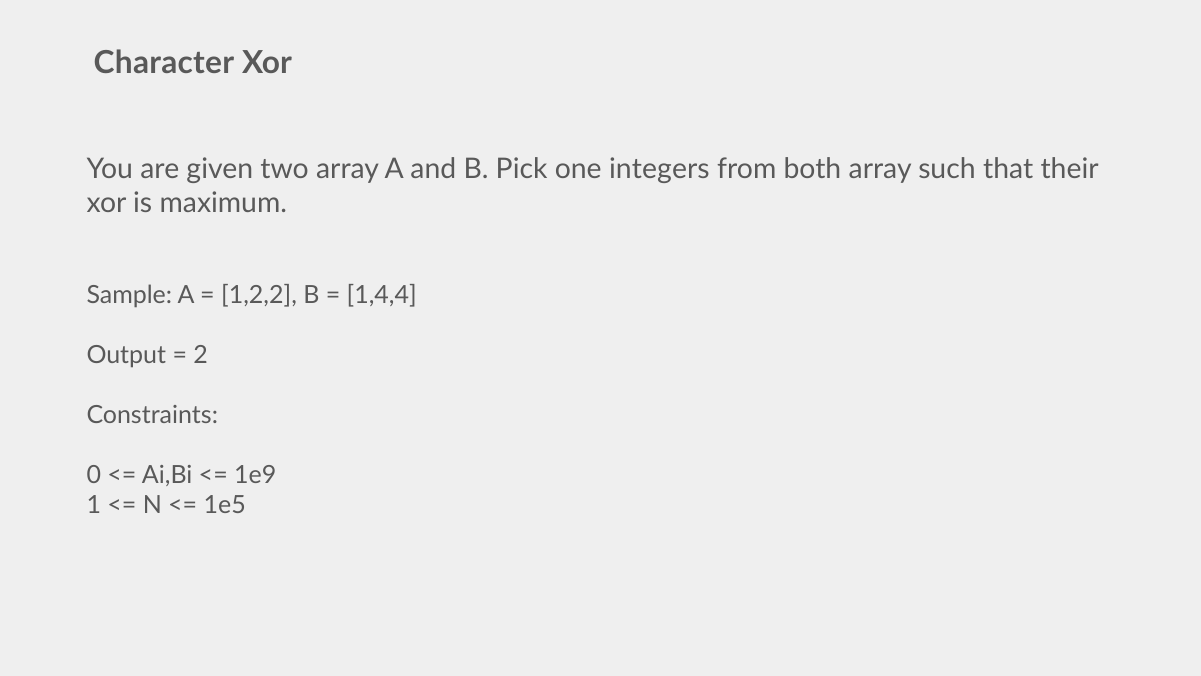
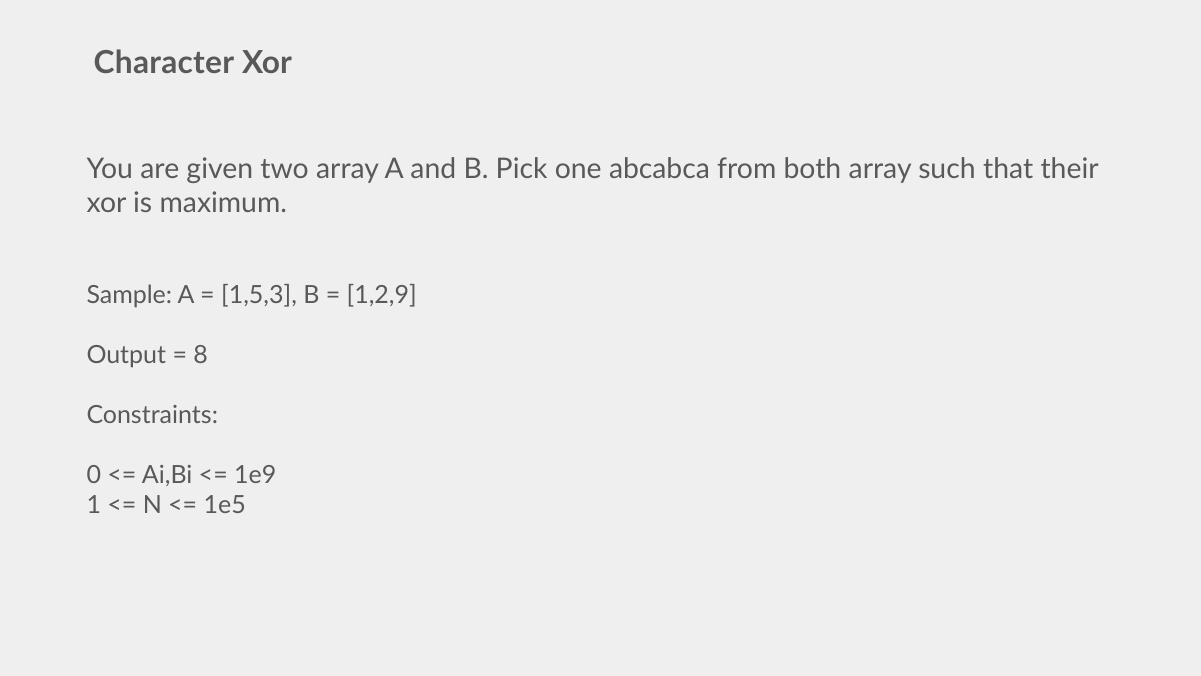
integers: integers -> abcabca (659, 169)
1,2,2: 1,2,2 -> 1,5,3 (259, 295)
1,4,4: 1,4,4 -> 1,2,9 (382, 295)
2: 2 -> 8 (201, 355)
